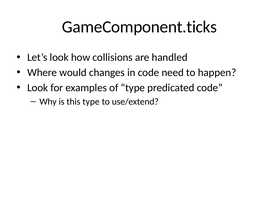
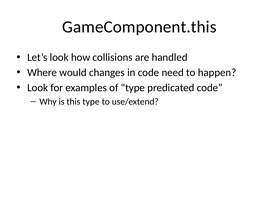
GameComponent.ticks: GameComponent.ticks -> GameComponent.this (139, 27)
